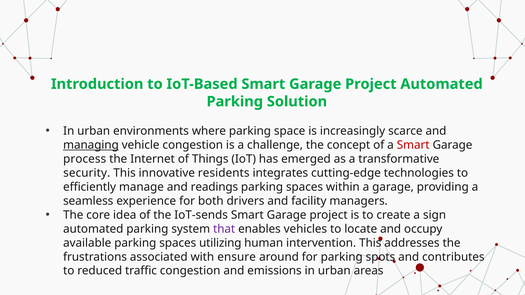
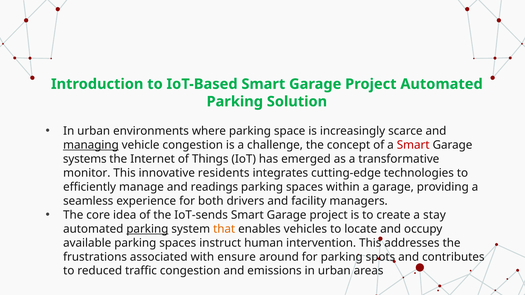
process: process -> systems (85, 159)
security: security -> monitor (87, 173)
sign: sign -> stay (434, 215)
parking underline: none -> present (147, 229)
that colour: purple -> orange (224, 229)
utilizing: utilizing -> instruct (220, 243)
